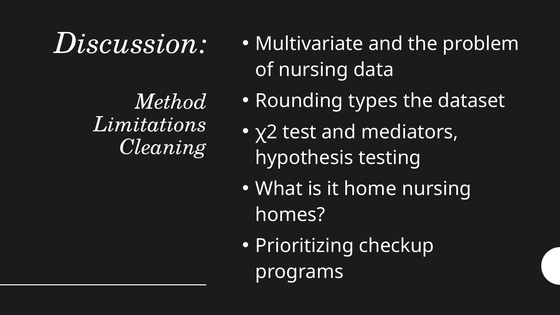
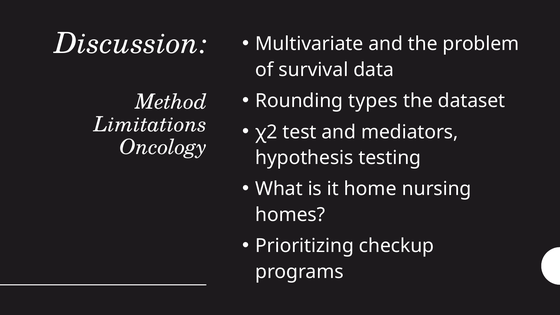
of nursing: nursing -> survival (313, 70)
Cleaning: Cleaning -> Oncology (163, 147)
